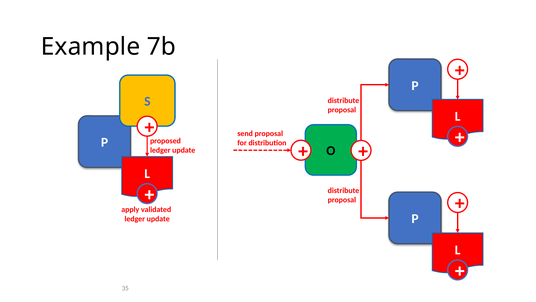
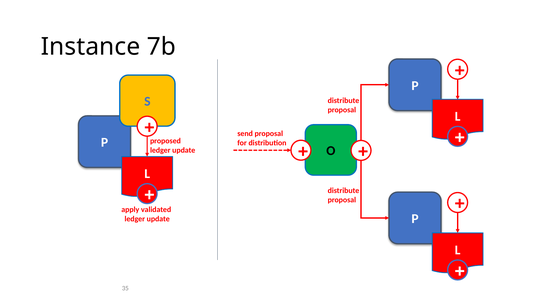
Example: Example -> Instance (91, 47)
